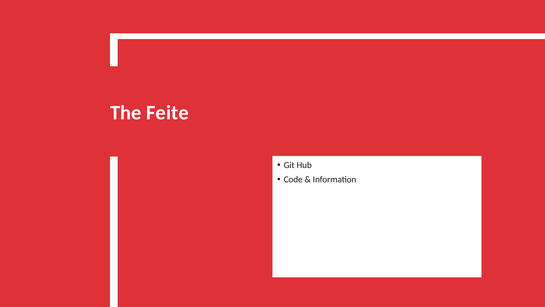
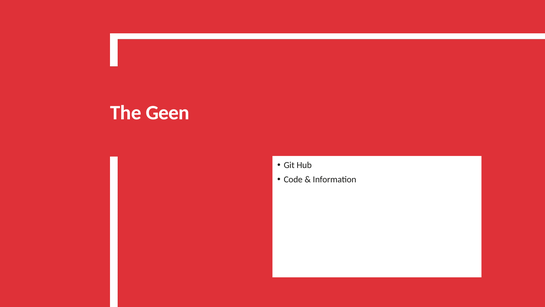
Feite: Feite -> Geen (168, 113)
